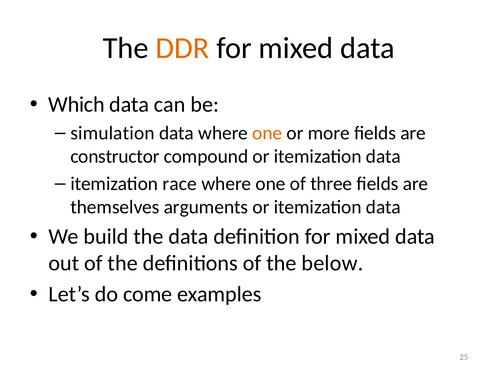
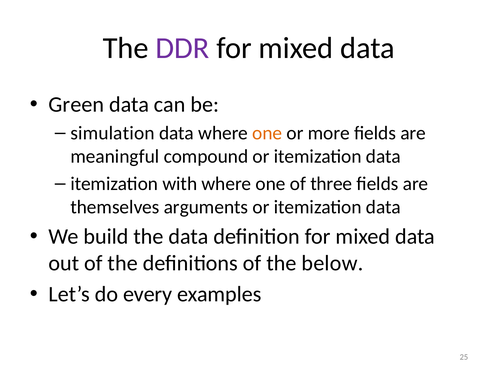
DDR colour: orange -> purple (183, 48)
Which: Which -> Green (76, 104)
constructor: constructor -> meaningful (115, 156)
race: race -> with (180, 183)
come: come -> every (148, 294)
